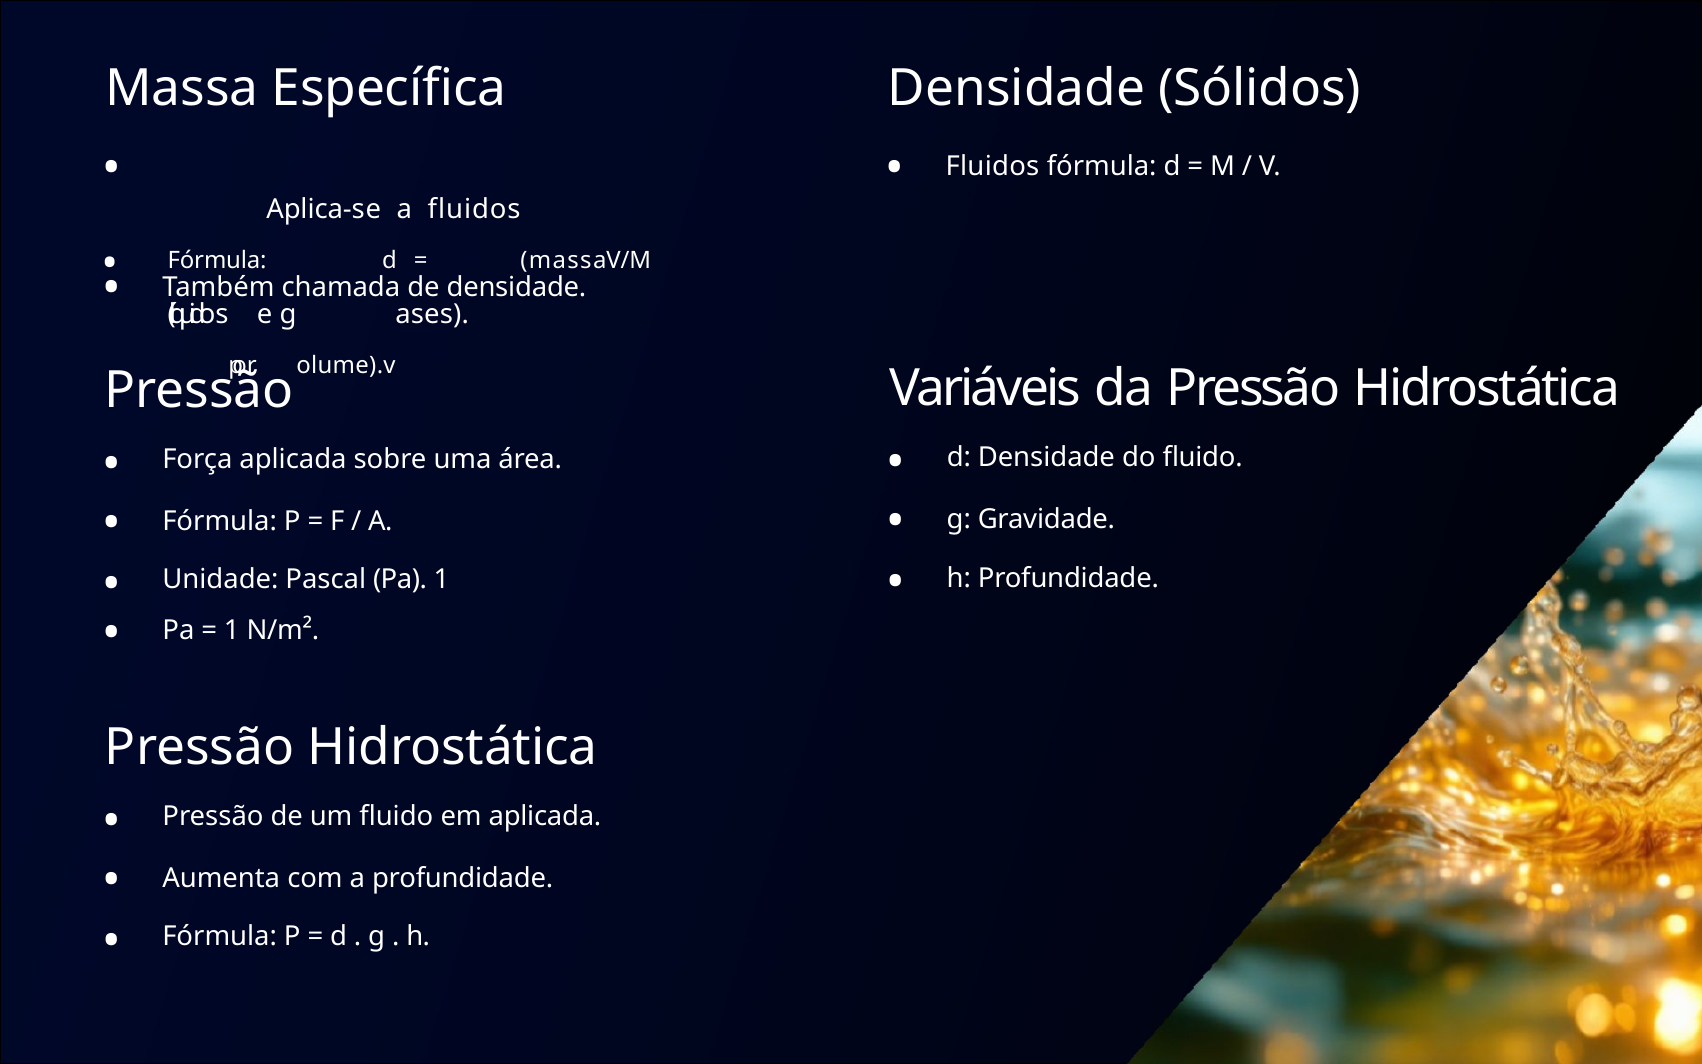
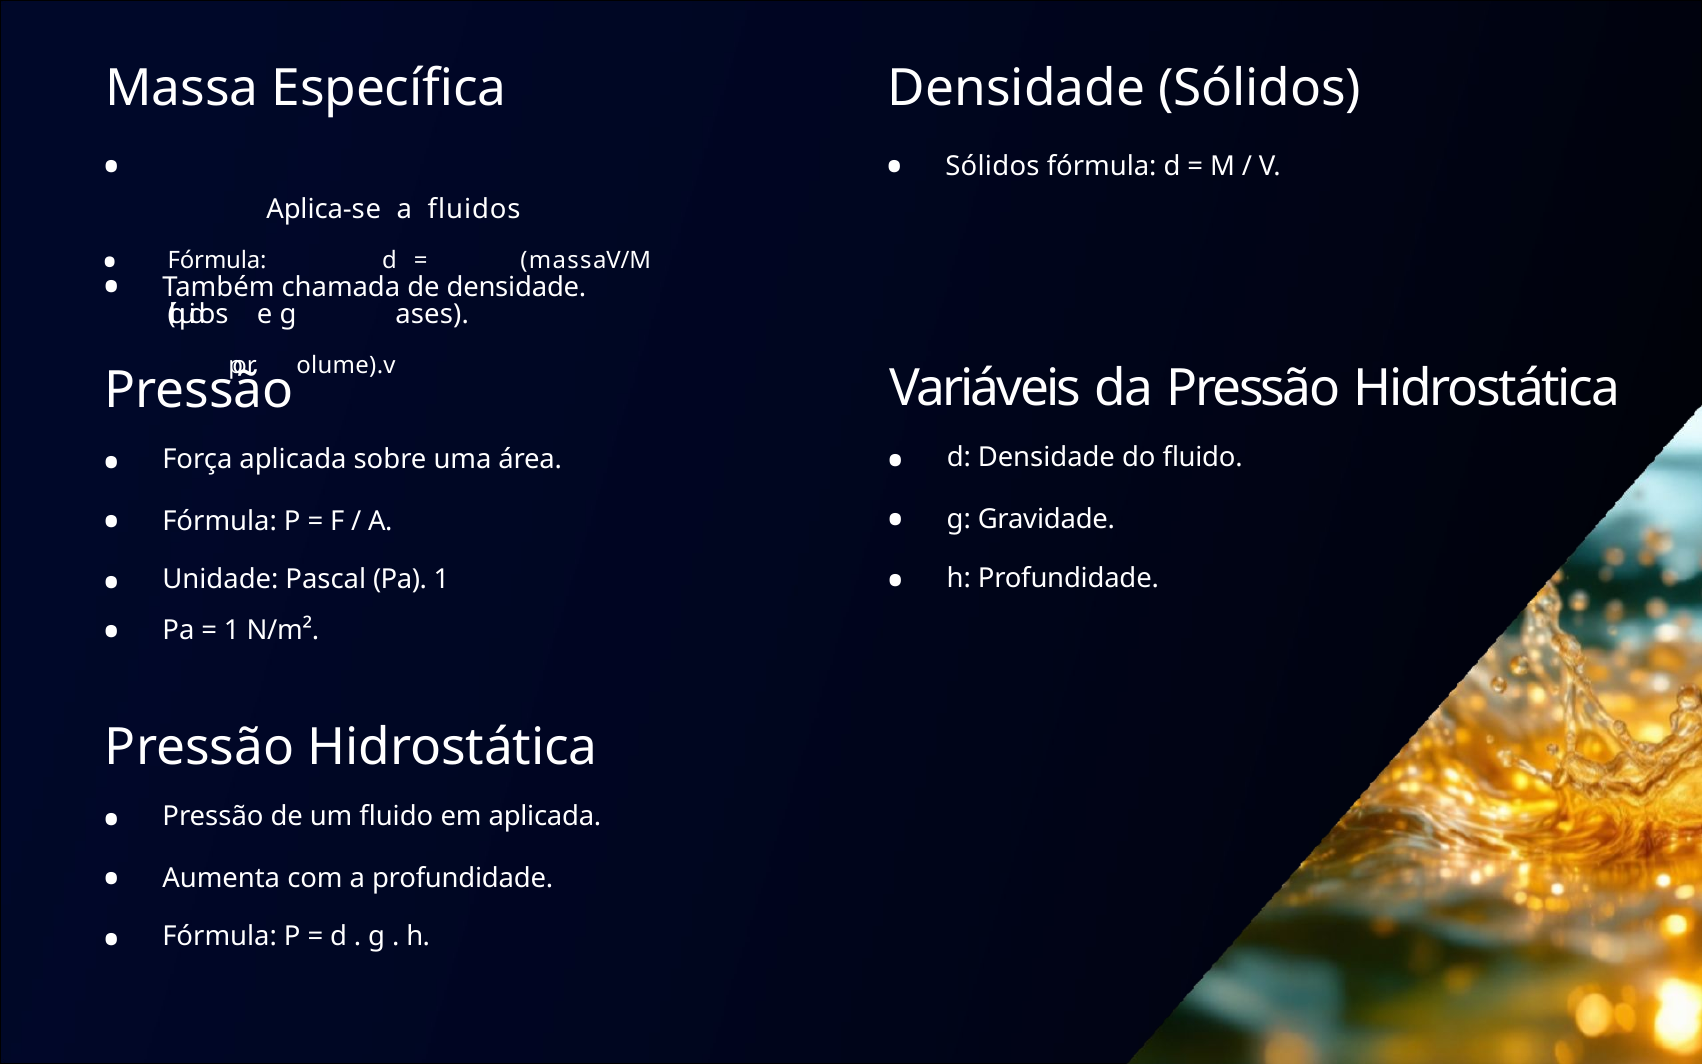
Fluidos: Fluidos -> Sólidos (992, 167)
